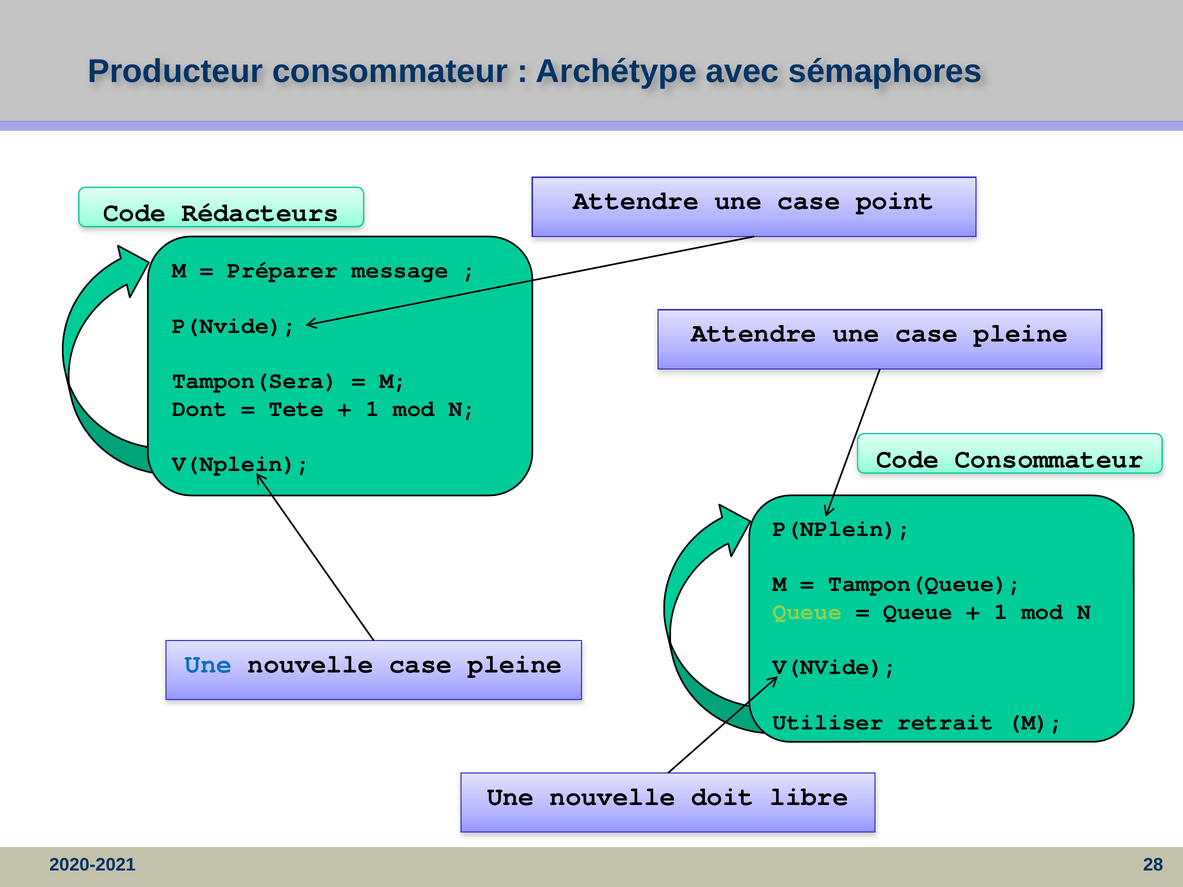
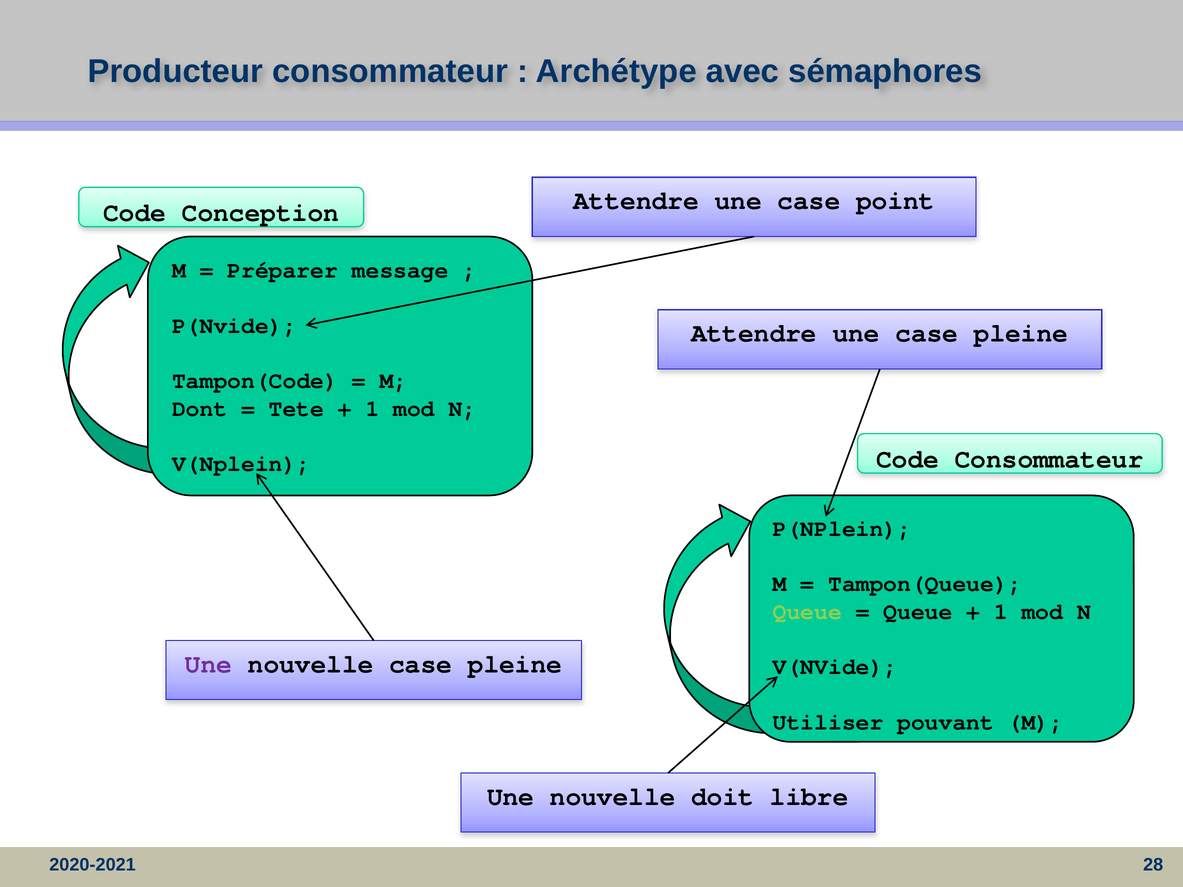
Rédacteurs: Rédacteurs -> Conception (260, 213)
Tampon(Sera: Tampon(Sera -> Tampon(Code (255, 381)
Une colour: blue -> purple (209, 664)
retrait: retrait -> pouvant (946, 722)
